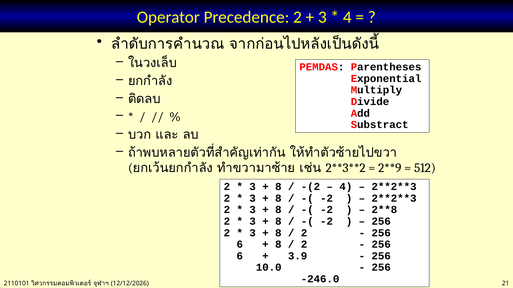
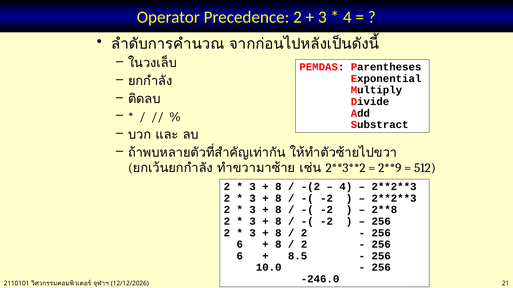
3.9: 3.9 -> 8.5 (298, 256)
